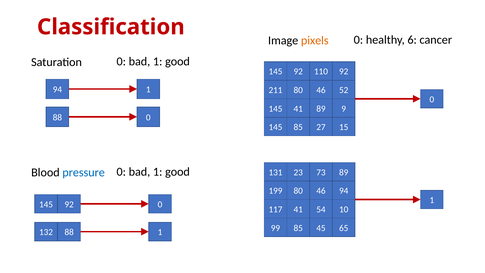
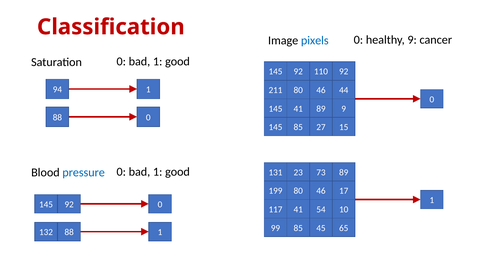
pixels colour: orange -> blue (315, 40)
healthy 6: 6 -> 9 (412, 40)
52: 52 -> 44 (344, 90)
199 94: 94 -> 17 (344, 191)
